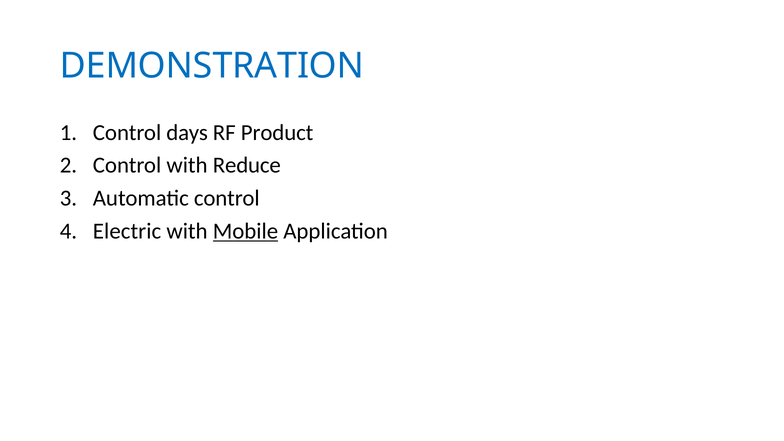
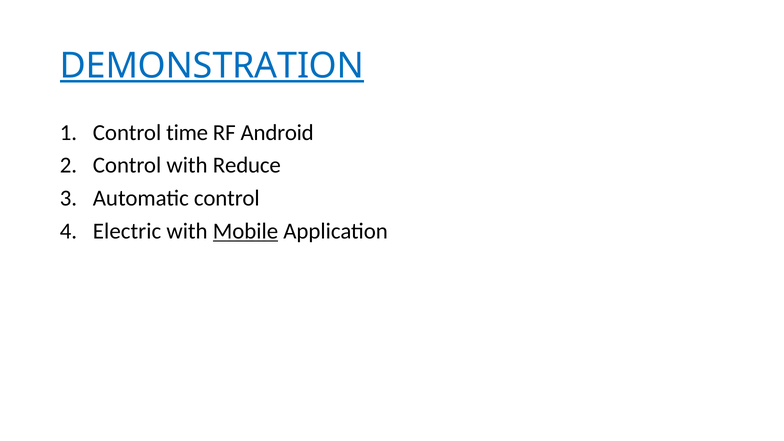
DEMONSTRATION underline: none -> present (212, 66)
days: days -> time (187, 133)
Product: Product -> Android (277, 133)
